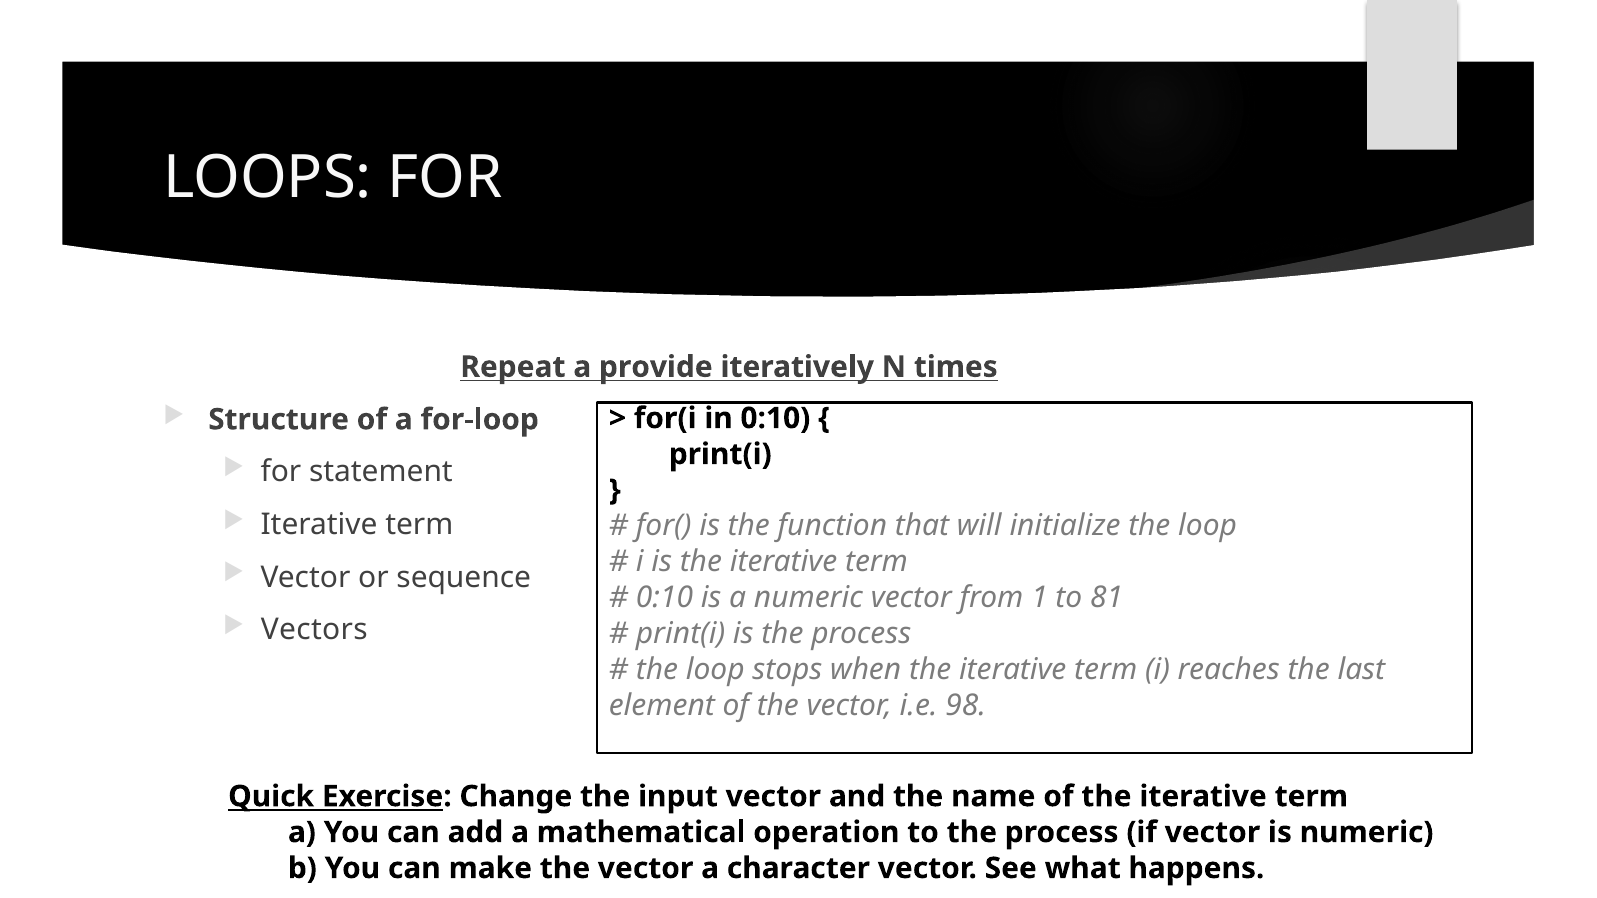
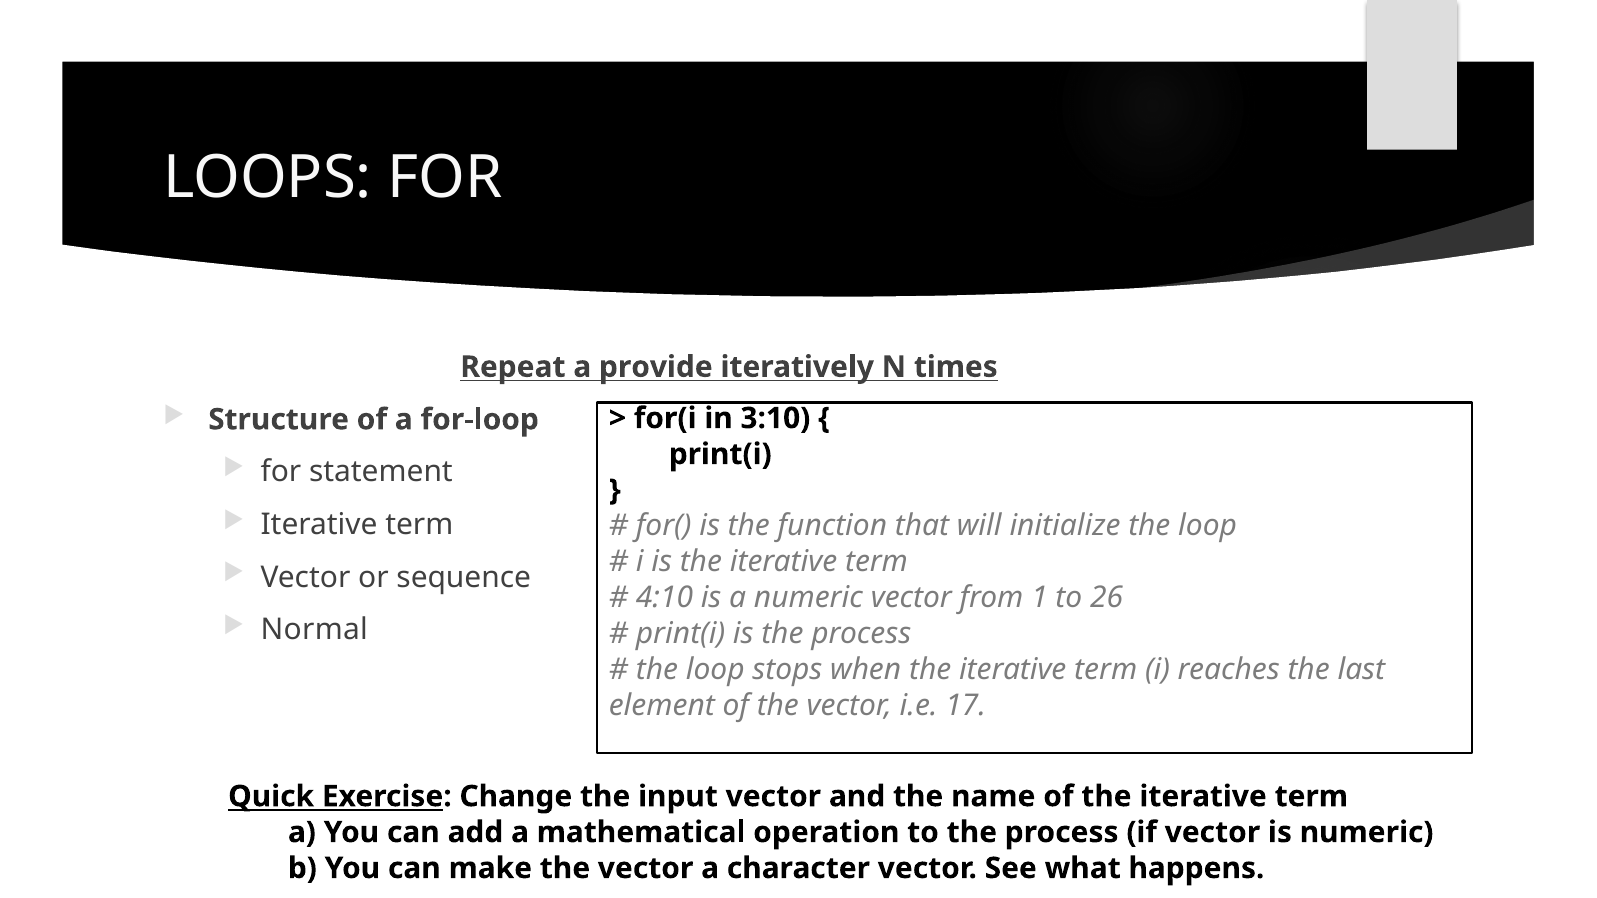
in 0:10: 0:10 -> 3:10 (775, 418)
0:10: 0:10 -> 4:10 (664, 598)
81: 81 -> 26 (1107, 598)
Vectors: Vectors -> Normal (314, 630)
98: 98 -> 17 (966, 706)
